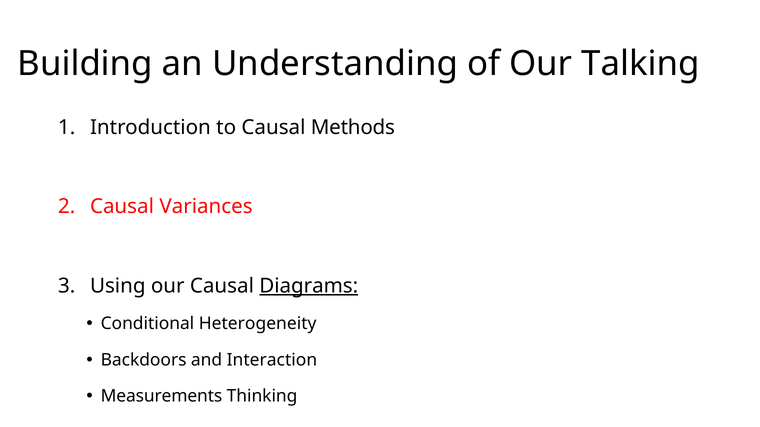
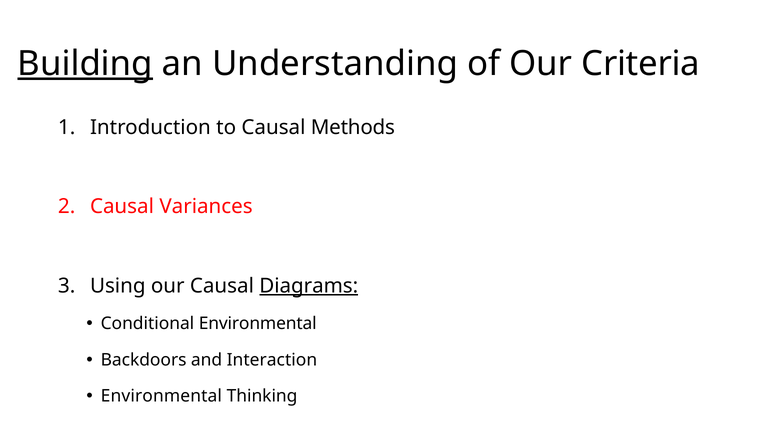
Building underline: none -> present (85, 64)
Talking: Talking -> Criteria (641, 64)
Conditional Heterogeneity: Heterogeneity -> Environmental (258, 324)
Measurements: Measurements -> Environmental (161, 397)
